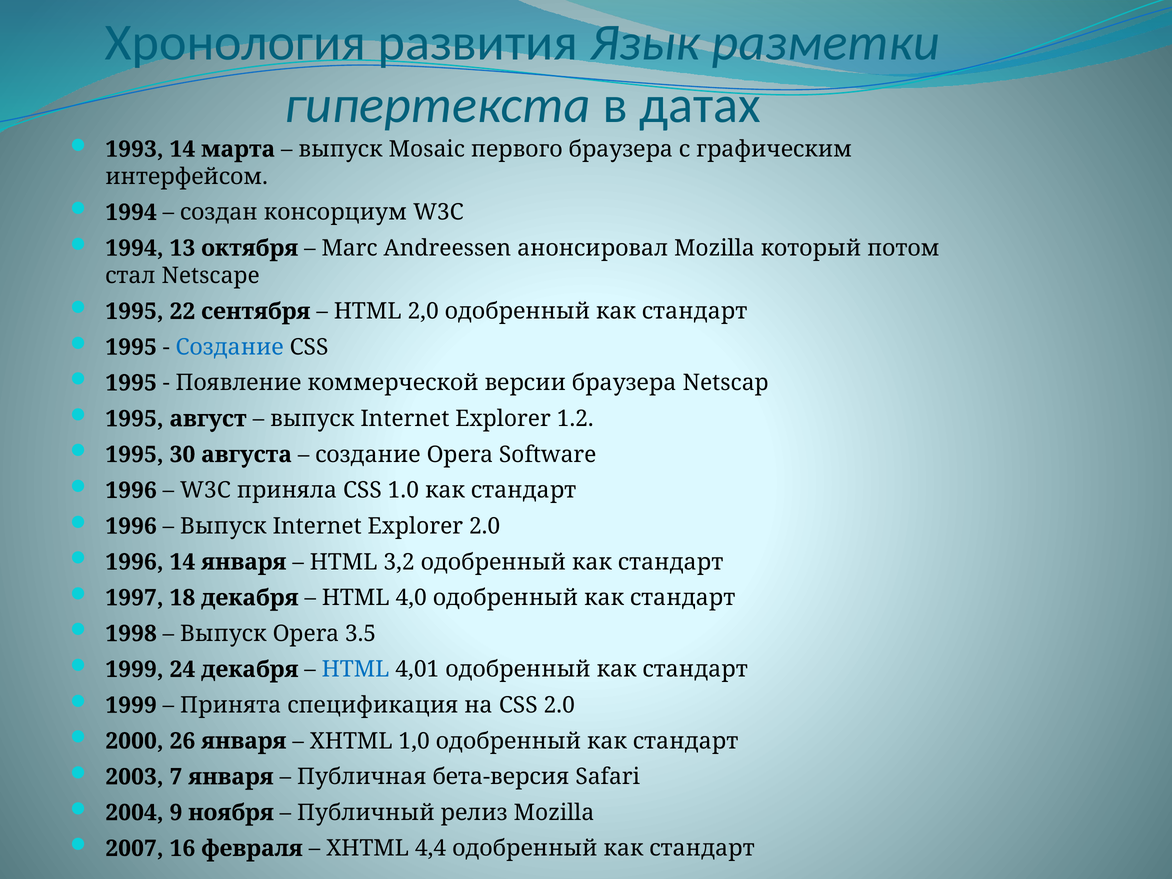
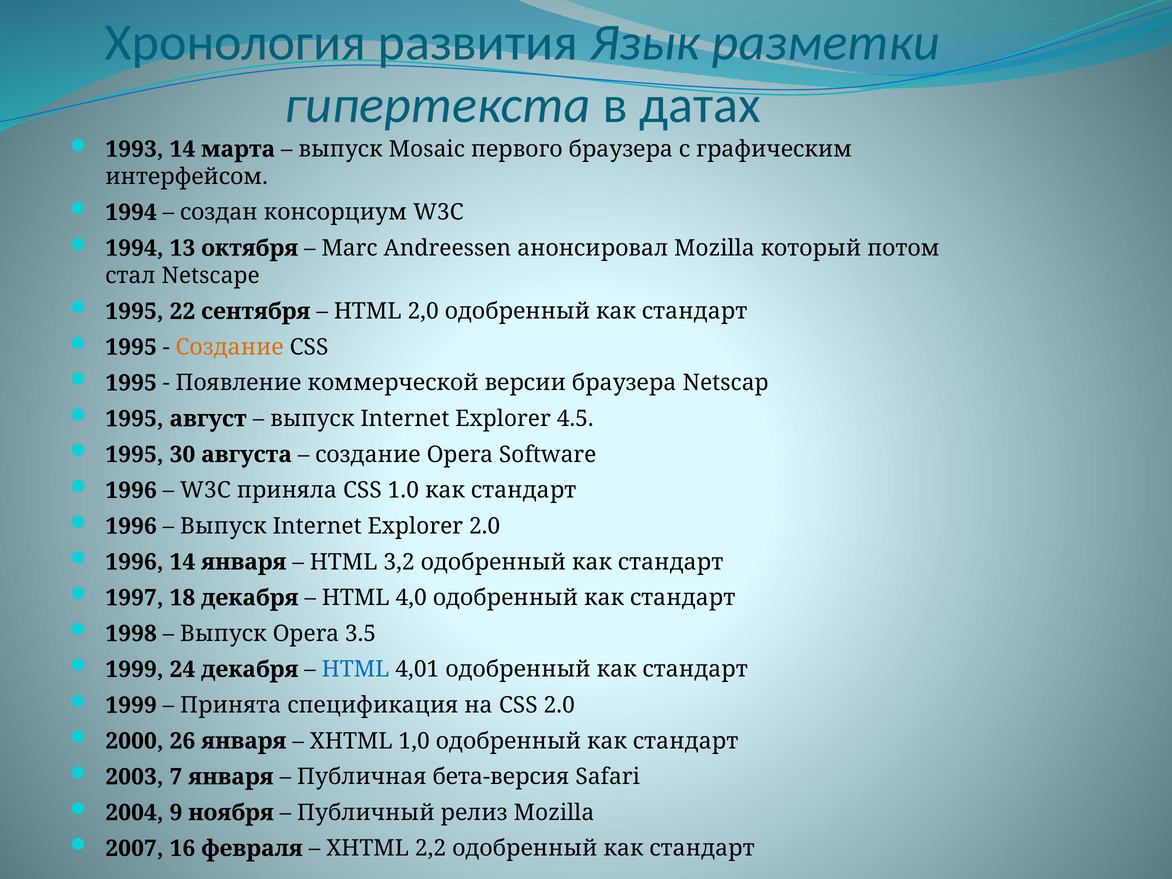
Создание colour: blue -> orange (230, 347)
1.2: 1.2 -> 4.5 (575, 419)
4,4: 4,4 -> 2,2 (431, 848)
